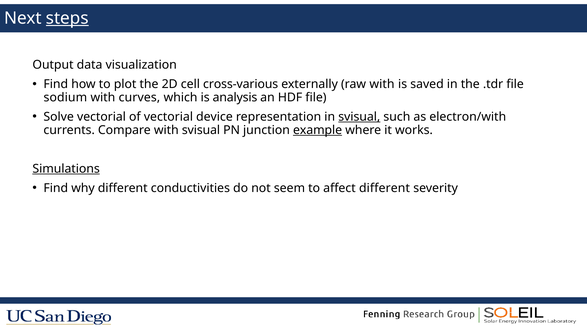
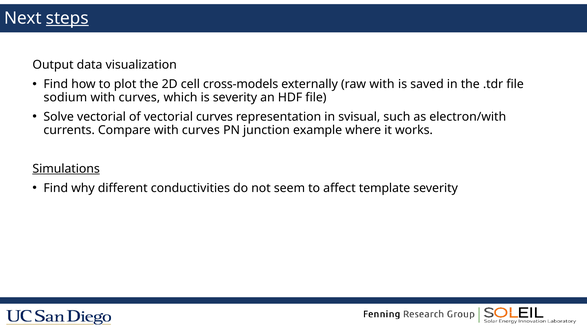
cross-various: cross-various -> cross-models (241, 84)
is analysis: analysis -> severity (235, 97)
vectorial device: device -> curves (215, 117)
svisual underline: present -> none (359, 117)
Compare with svisual: svisual -> curves (201, 130)
example underline: present -> none (318, 130)
affect different: different -> template (385, 188)
